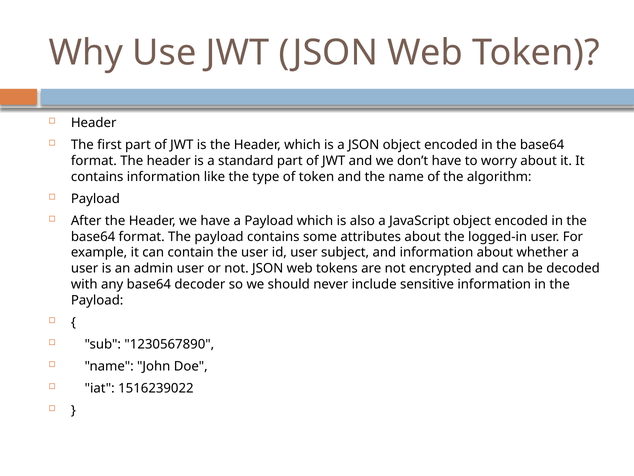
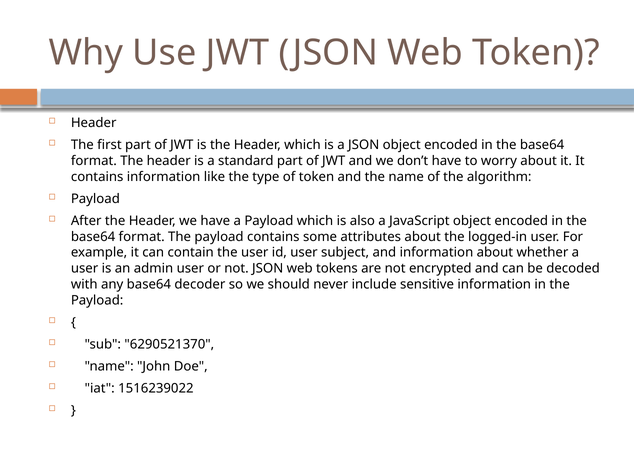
1230567890: 1230567890 -> 6290521370 (169, 344)
